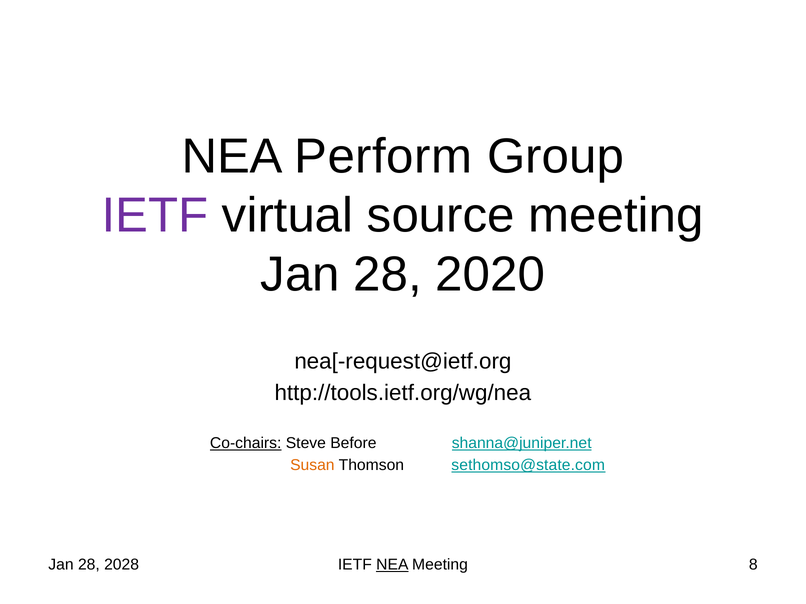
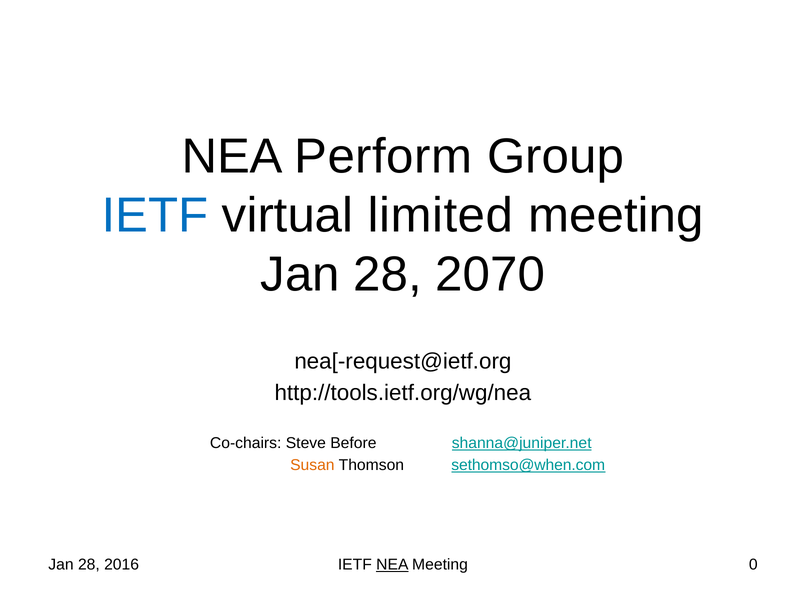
IETF colour: purple -> blue (155, 216)
source: source -> limited (441, 216)
2020: 2020 -> 2070 (490, 275)
Co-chairs underline: present -> none (246, 444)
sethomso@state.com: sethomso@state.com -> sethomso@when.com (528, 465)
2028: 2028 -> 2016 (122, 565)
8: 8 -> 0 (753, 565)
